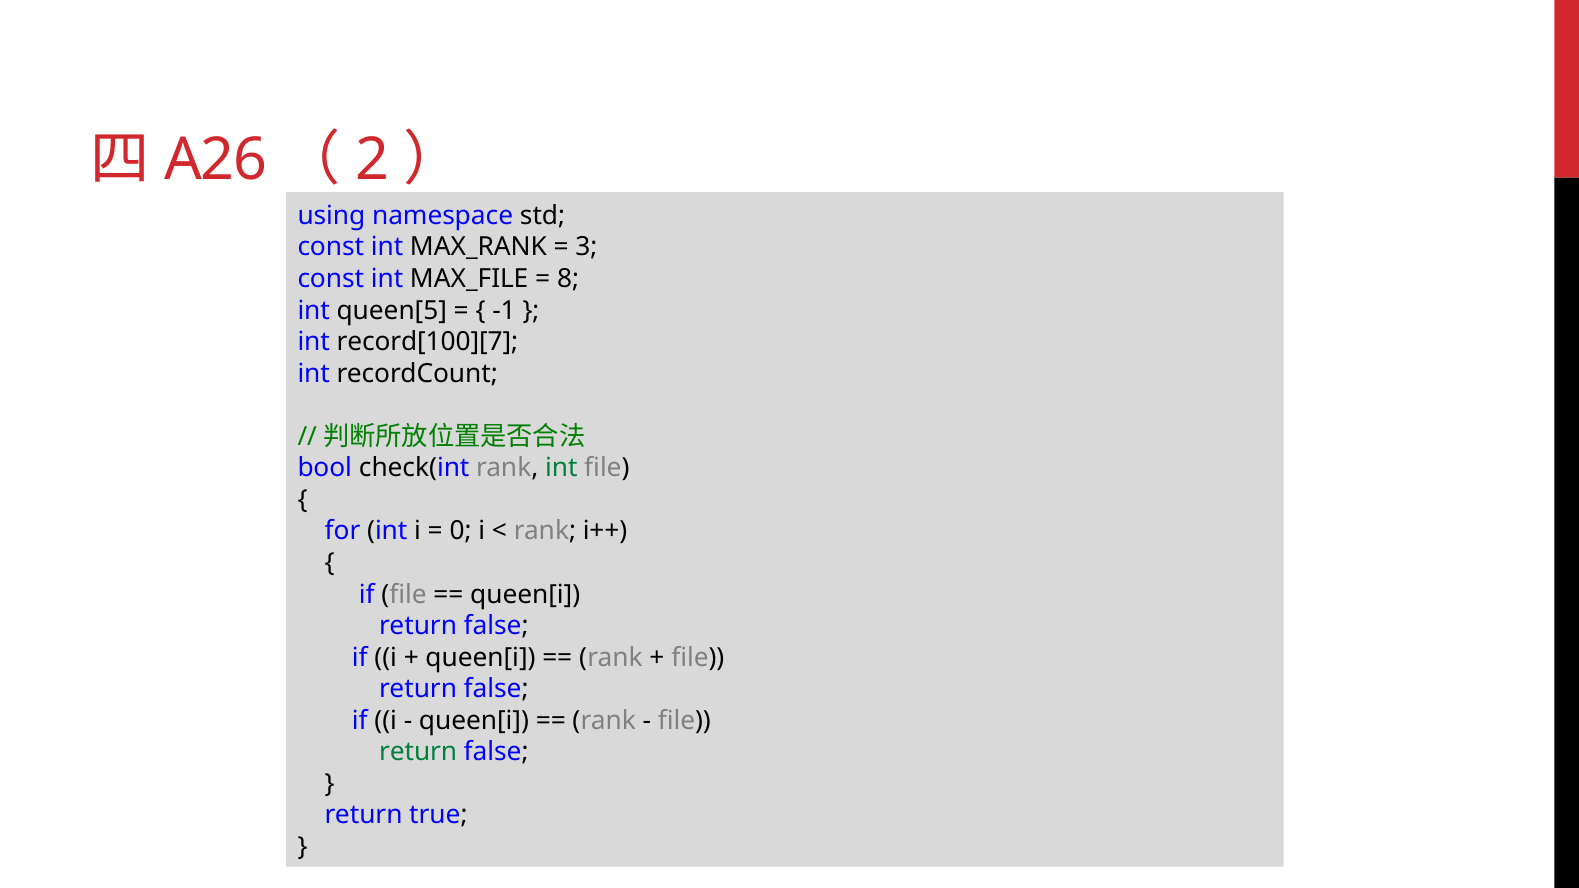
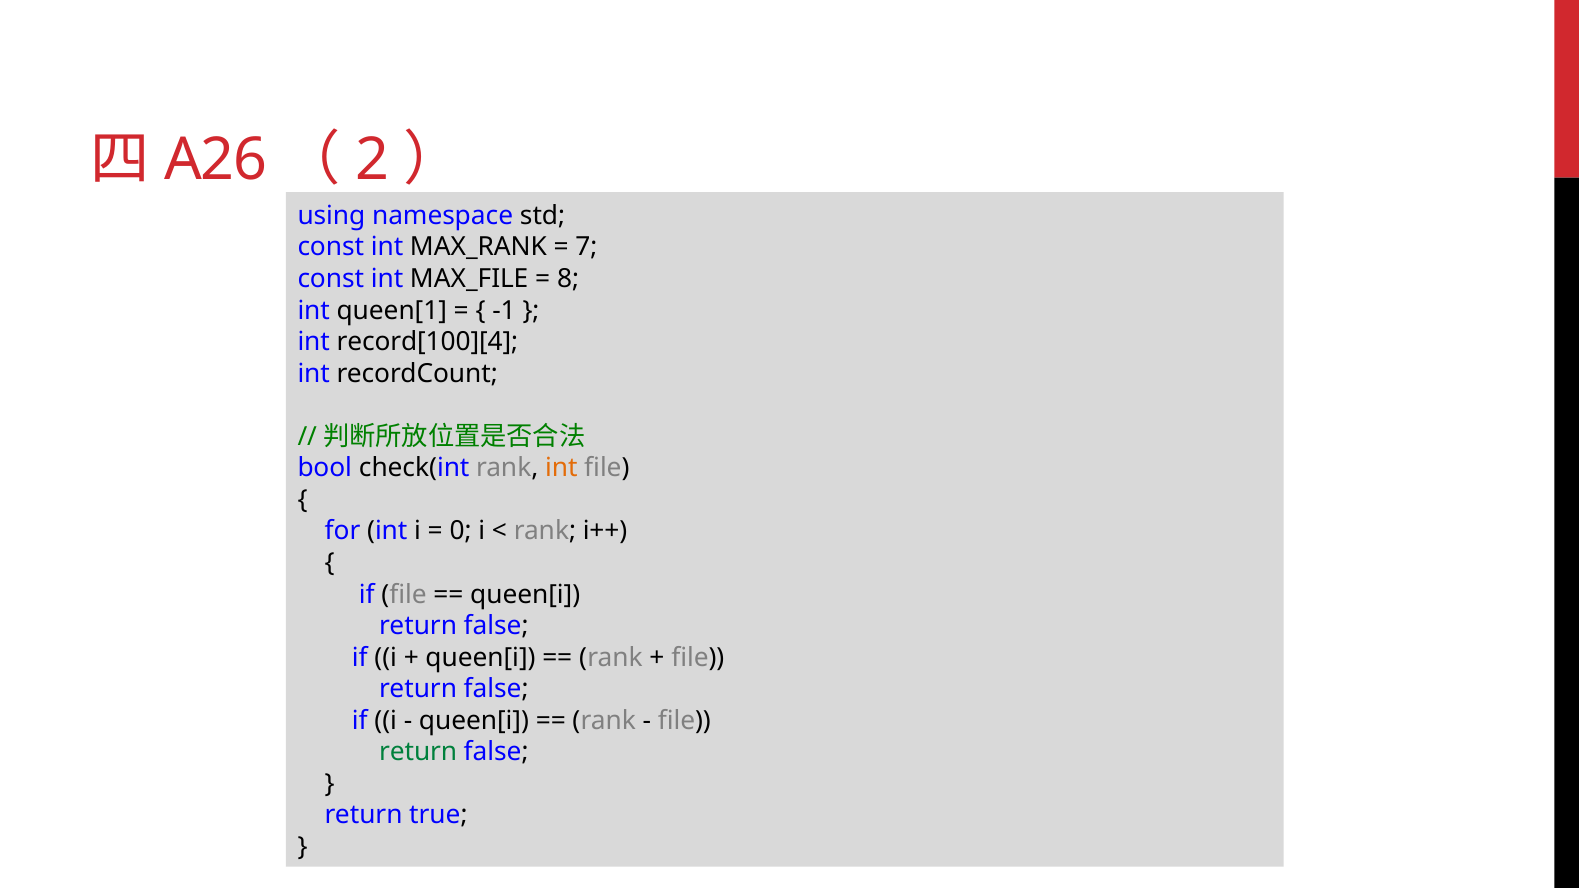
3: 3 -> 7 (586, 247)
queen[5: queen[5 -> queen[1 (392, 310)
record[100][7: record[100][7 -> record[100][4 (427, 342)
int colour: green -> orange (561, 468)
